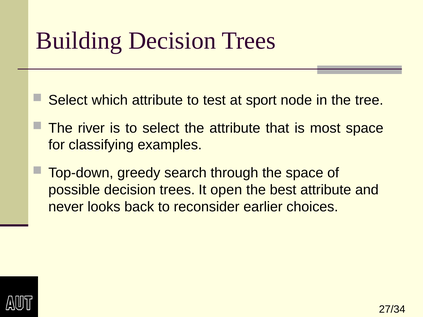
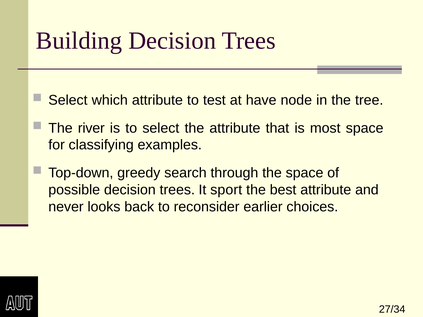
sport: sport -> have (261, 100)
open: open -> sport (226, 190)
